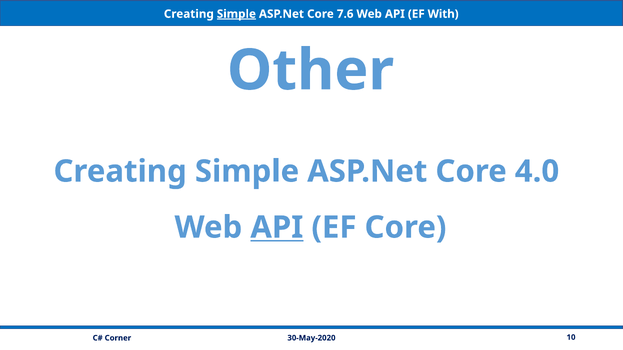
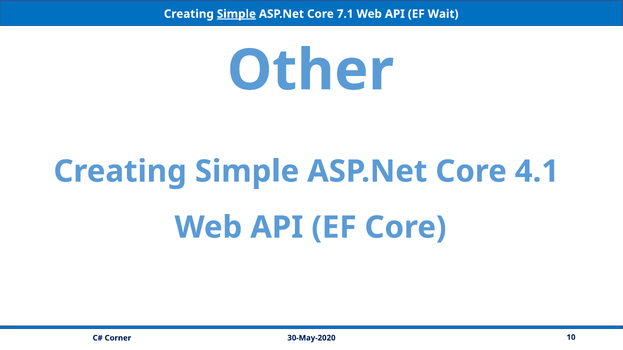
7.6: 7.6 -> 7.1 (345, 14)
With: With -> Wait (443, 14)
4.0: 4.0 -> 4.1 (537, 172)
API underline: present -> none (277, 228)
